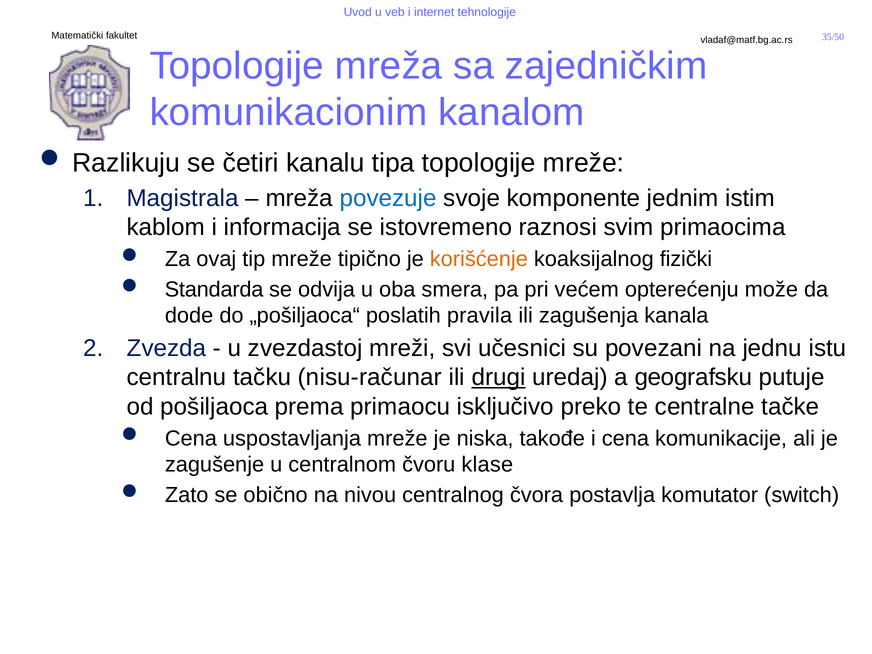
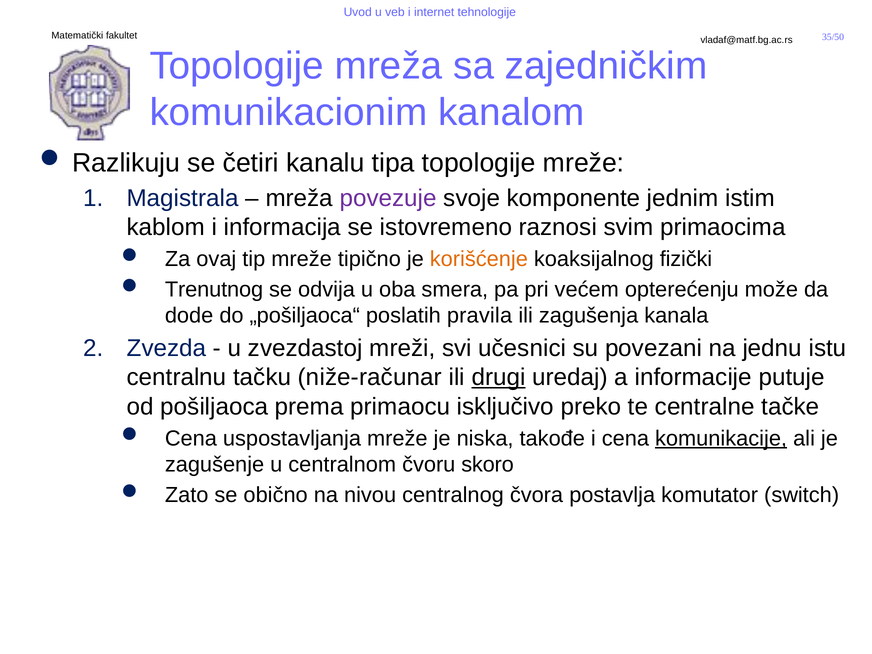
povezuje colour: blue -> purple (388, 198)
Standarda: Standarda -> Trenutnog (214, 290)
nisu-računar: nisu-računar -> niže-računar (370, 377)
geografsku: geografsku -> informacije (693, 377)
komunikacije underline: none -> present (721, 438)
klase: klase -> skoro (488, 465)
